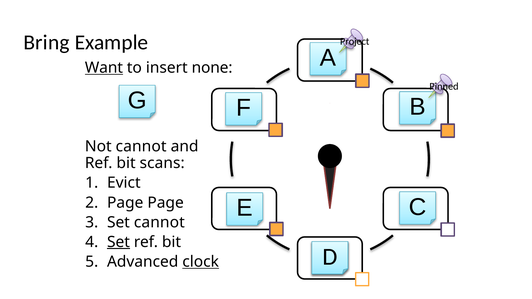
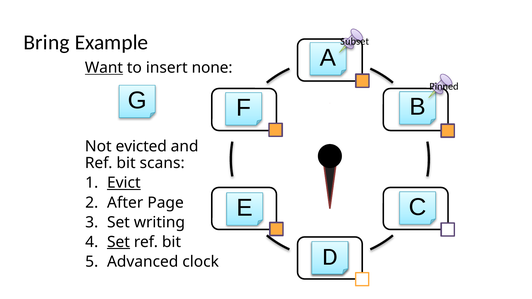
Project: Project -> Subset (355, 41)
Not cannot: cannot -> evicted (141, 147)
Evict underline: none -> present (124, 183)
Page: Page -> After (125, 203)
Set cannot: cannot -> writing (159, 222)
clock underline: present -> none (201, 262)
